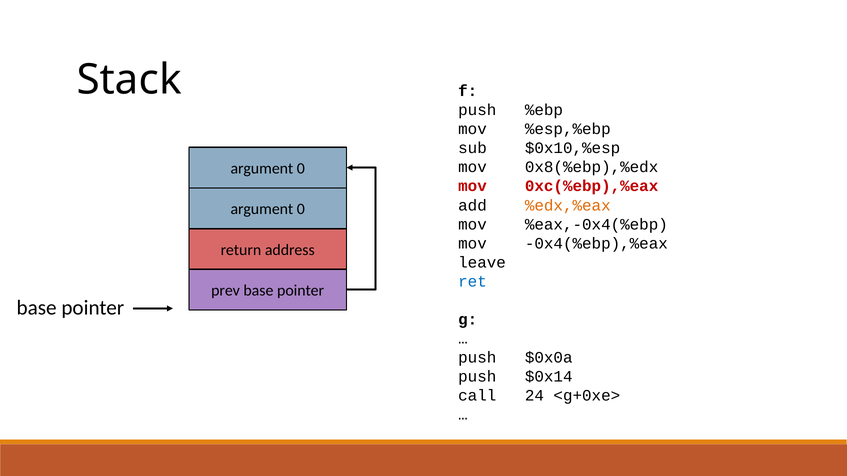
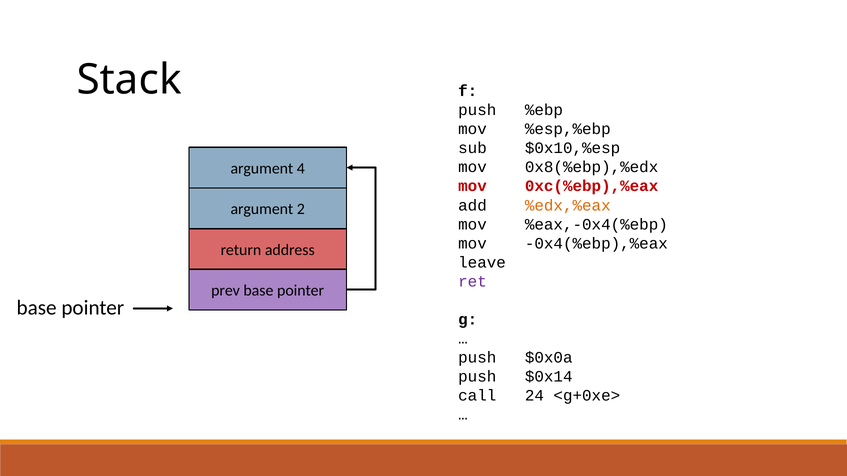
0: 0 -> 4 (301, 169)
0: 0 -> 2 (301, 209)
ret colour: blue -> purple (472, 282)
